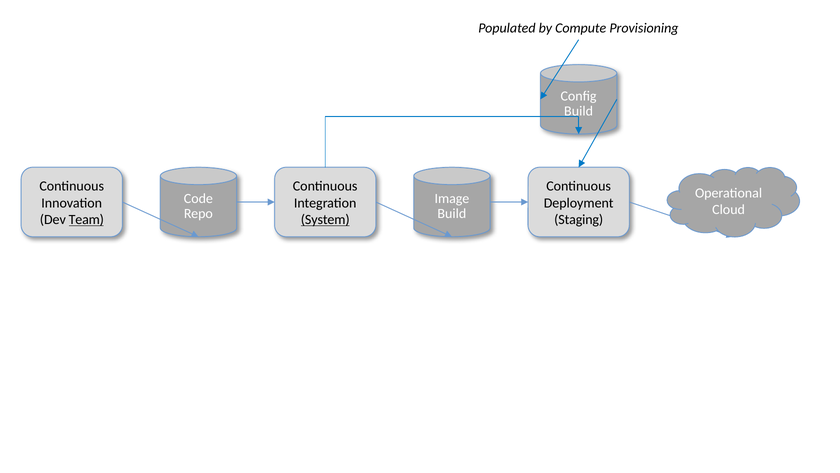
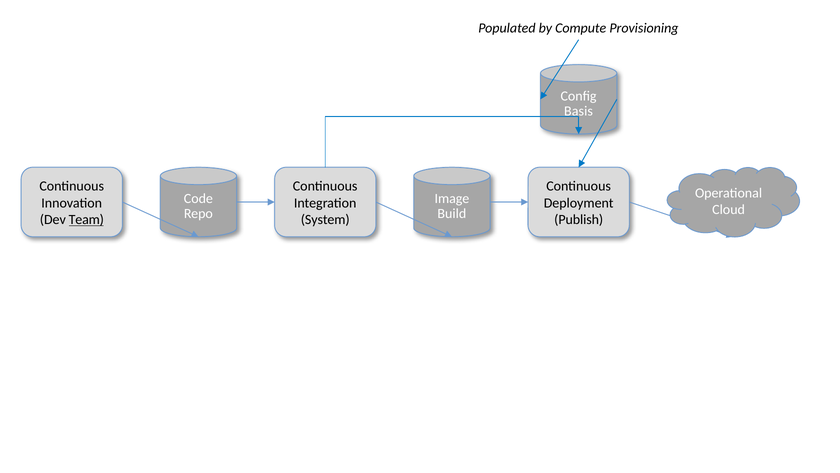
Build: Build -> Basis (579, 111)
System underline: present -> none (325, 220)
Staging: Staging -> Publish (579, 220)
